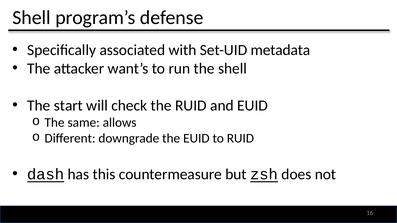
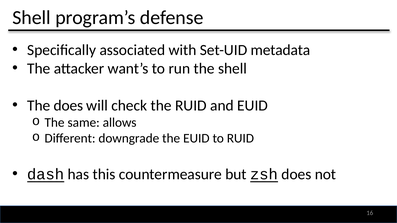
The start: start -> does (68, 106)
